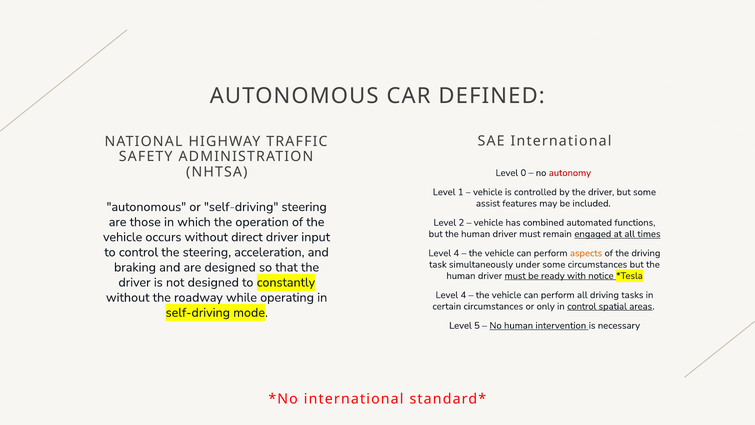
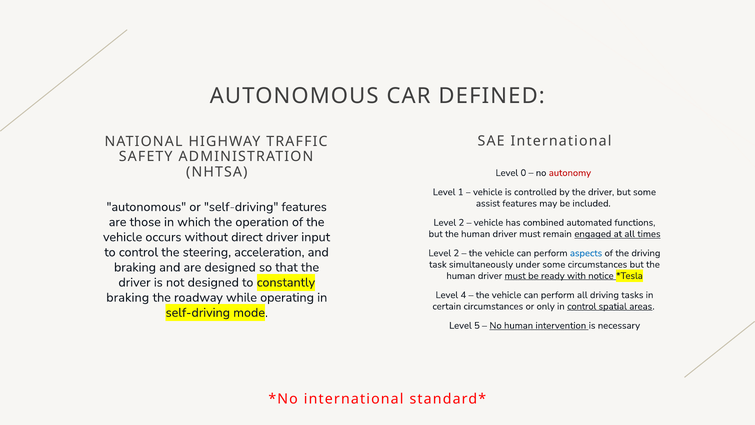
self-driving steering: steering -> features (304, 207)
4: 4 -> 2 (456, 253)
aspects colour: orange -> blue (586, 253)
without: without -> braking (128, 297)
